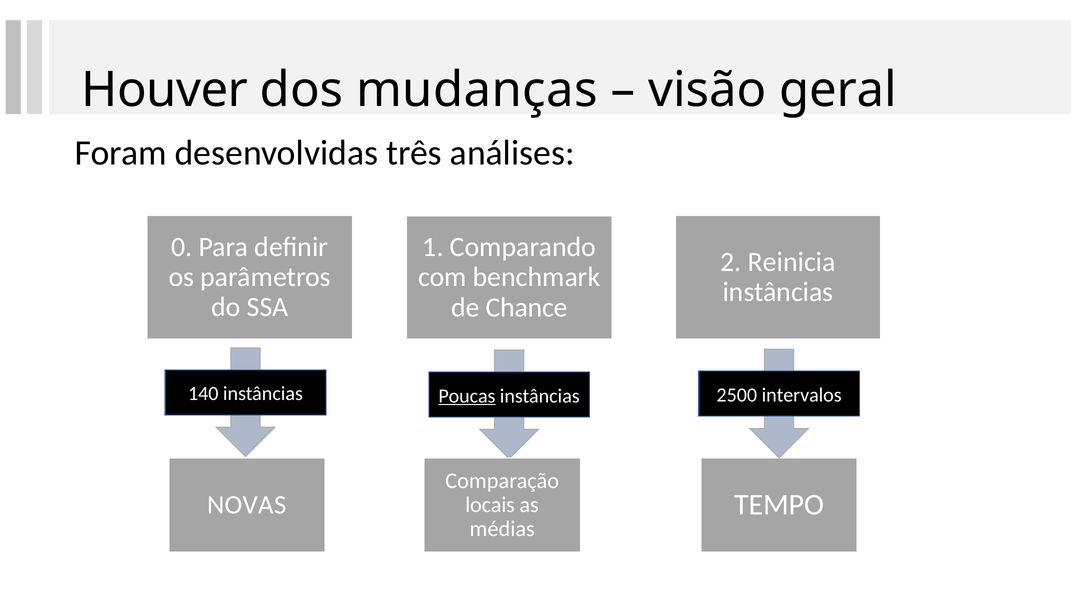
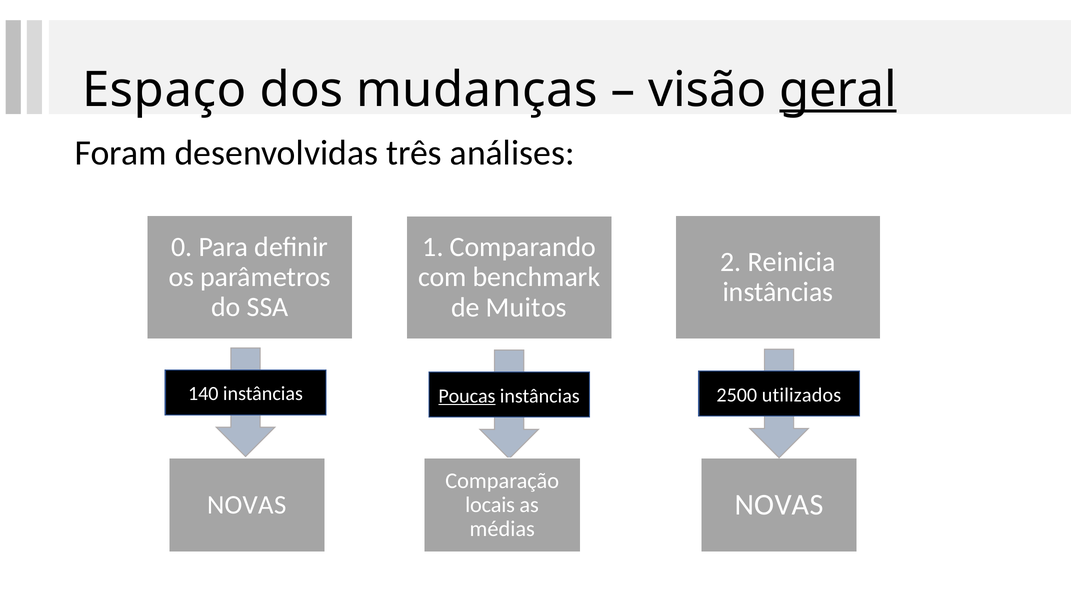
Houver: Houver -> Espaço (164, 90)
geral underline: none -> present (838, 90)
Chance: Chance -> Muitos (526, 307)
intervalos: intervalos -> utilizados (801, 395)
TEMPO: TEMPO -> NOVAS (779, 504)
